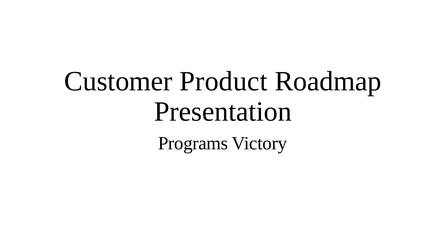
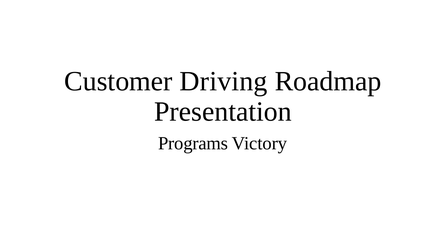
Product: Product -> Driving (224, 81)
